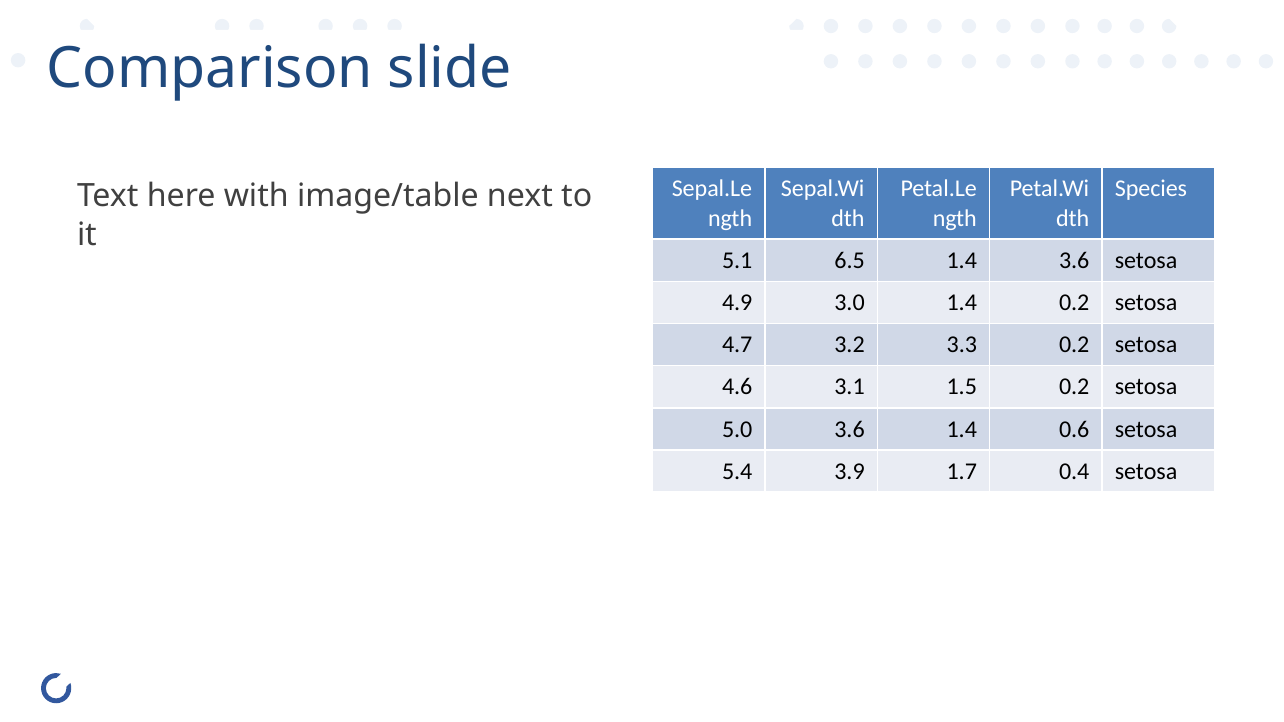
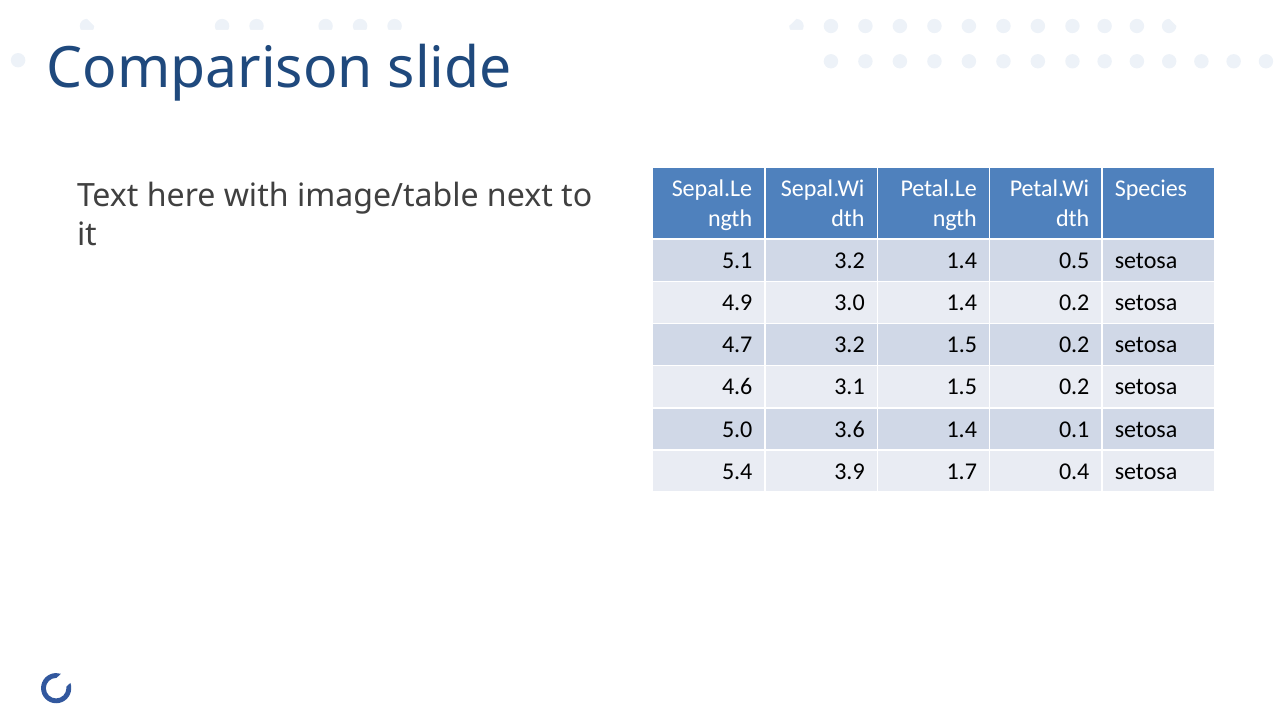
5.1 6.5: 6.5 -> 3.2 (850, 261)
1.4 3.6: 3.6 -> 0.5 (1074, 261)
3.2 3.3: 3.3 -> 1.5 (962, 345)
0.6: 0.6 -> 0.1 (1074, 429)
